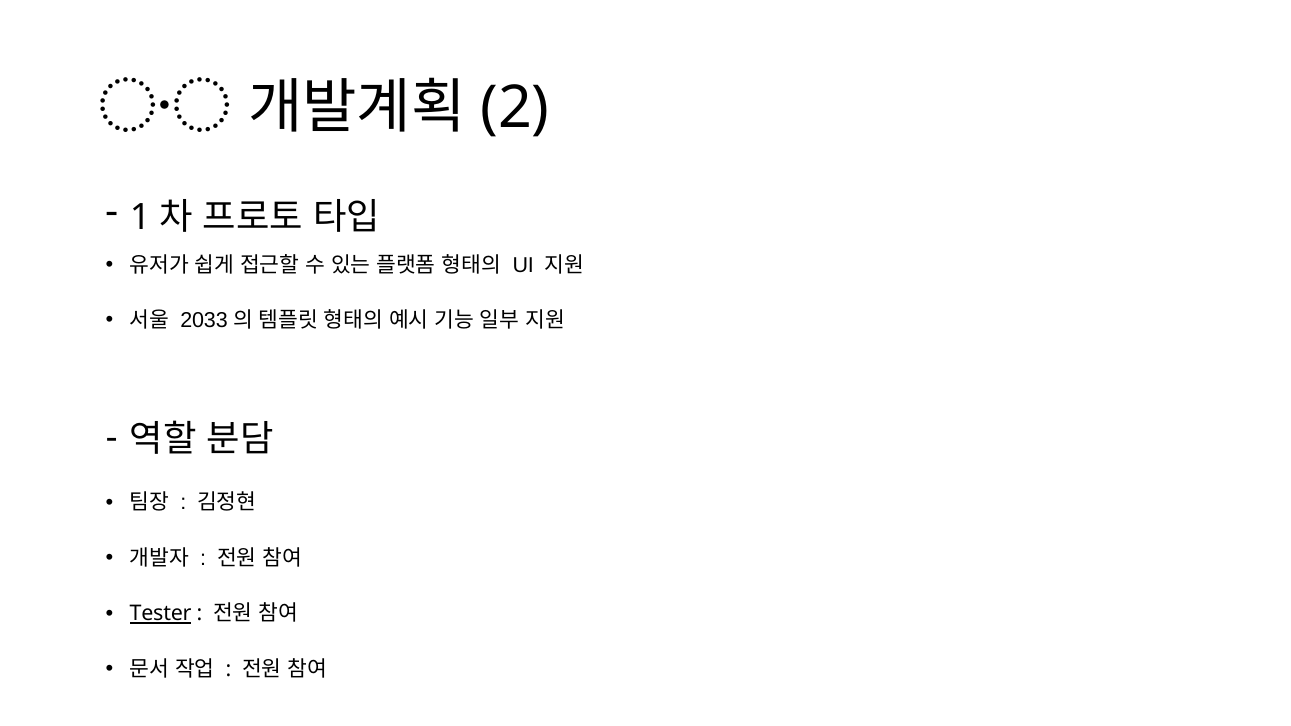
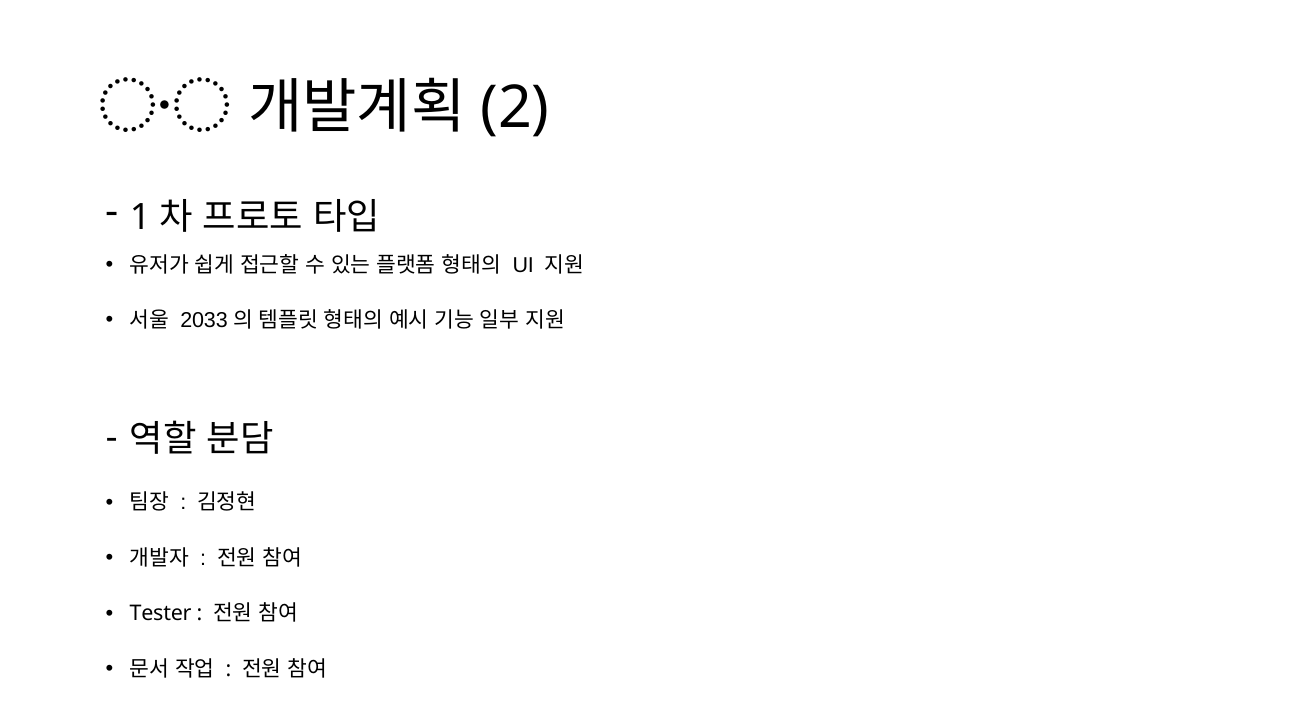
Tester underline: present -> none (161, 614)
